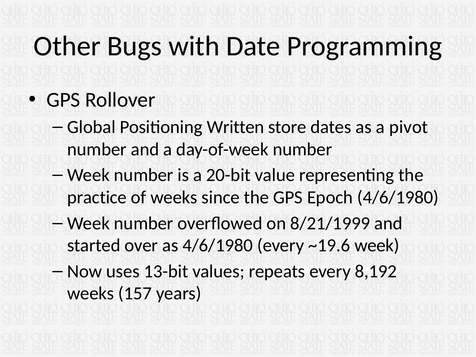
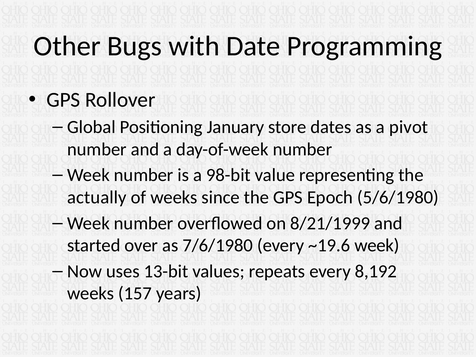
Written: Written -> January (235, 127)
20-bit: 20-bit -> 98-bit (228, 175)
practice: practice -> actually (97, 197)
Epoch 4/6/1980: 4/6/1980 -> 5/6/1980 (398, 197)
as 4/6/1980: 4/6/1980 -> 7/6/1980 (218, 245)
